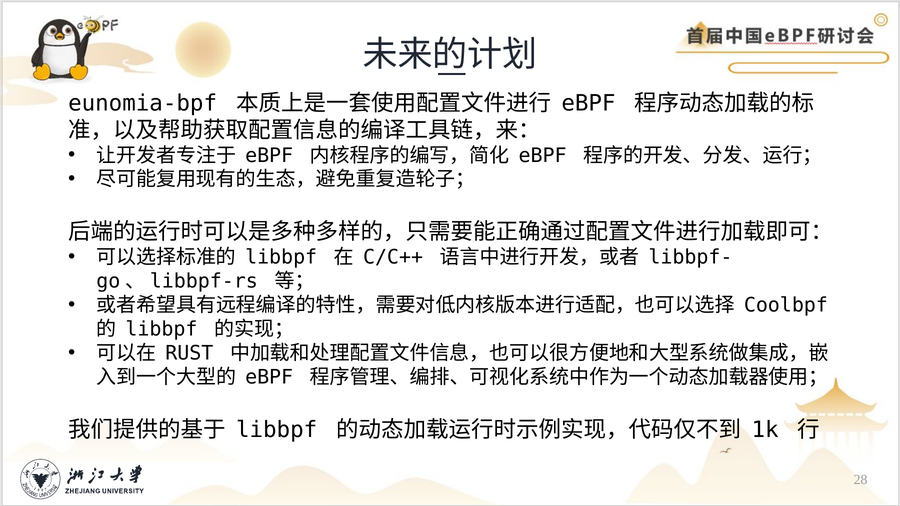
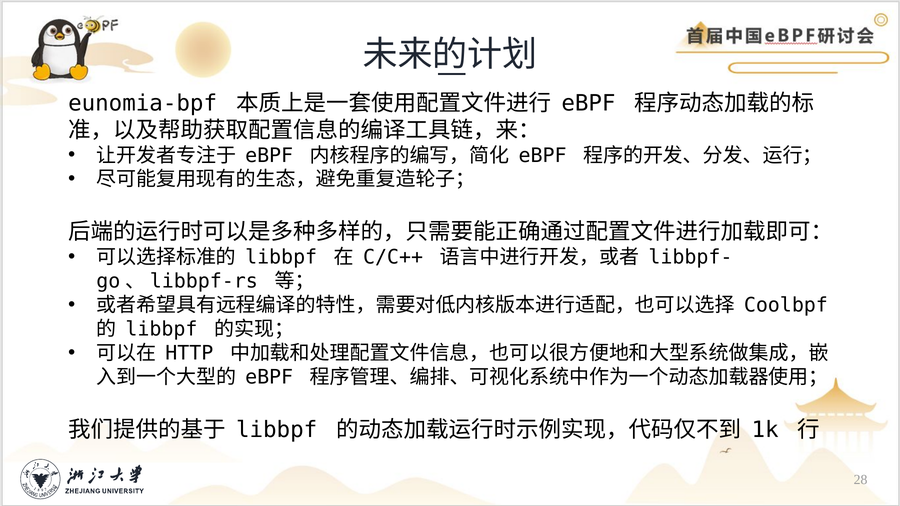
RUST: RUST -> HTTP (189, 353)
